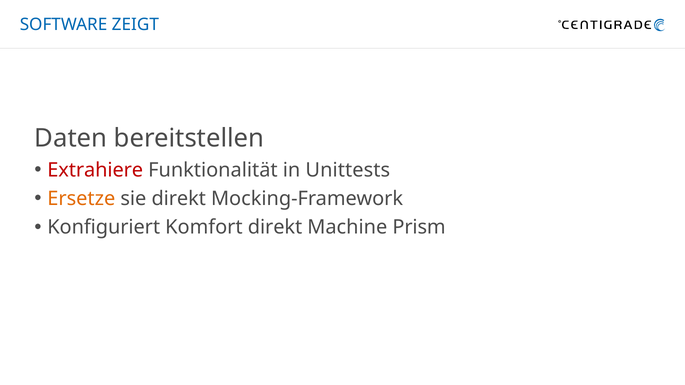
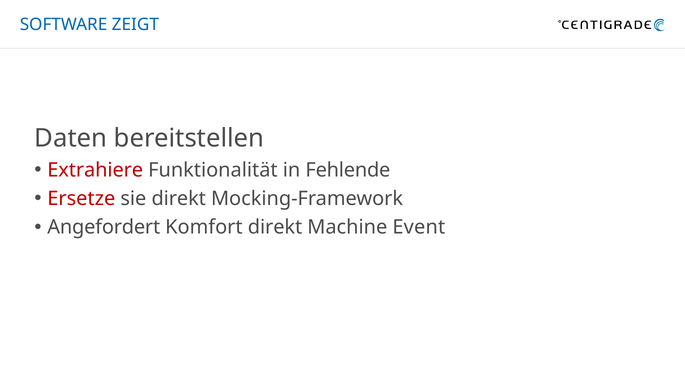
Unittests: Unittests -> Fehlende (348, 170)
Ersetze colour: orange -> red (81, 199)
Konfiguriert: Konfiguriert -> Angefordert (104, 227)
Prism: Prism -> Event (419, 227)
